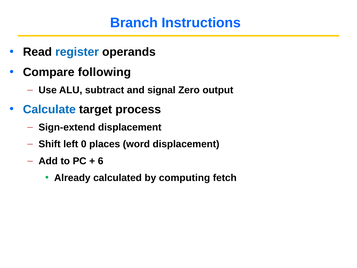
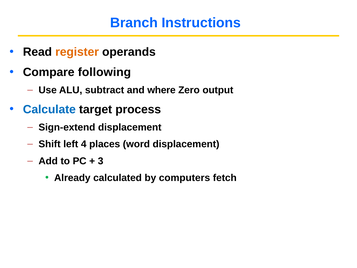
register colour: blue -> orange (77, 52)
signal: signal -> where (161, 90)
0: 0 -> 4 (84, 144)
6: 6 -> 3 (101, 161)
computing: computing -> computers (185, 178)
